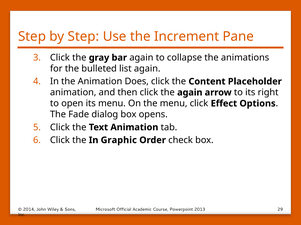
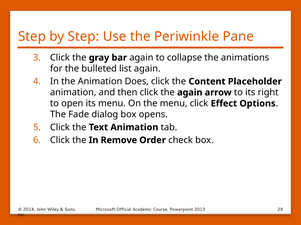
Increment: Increment -> Periwinkle (187, 37)
Graphic: Graphic -> Remove (119, 141)
